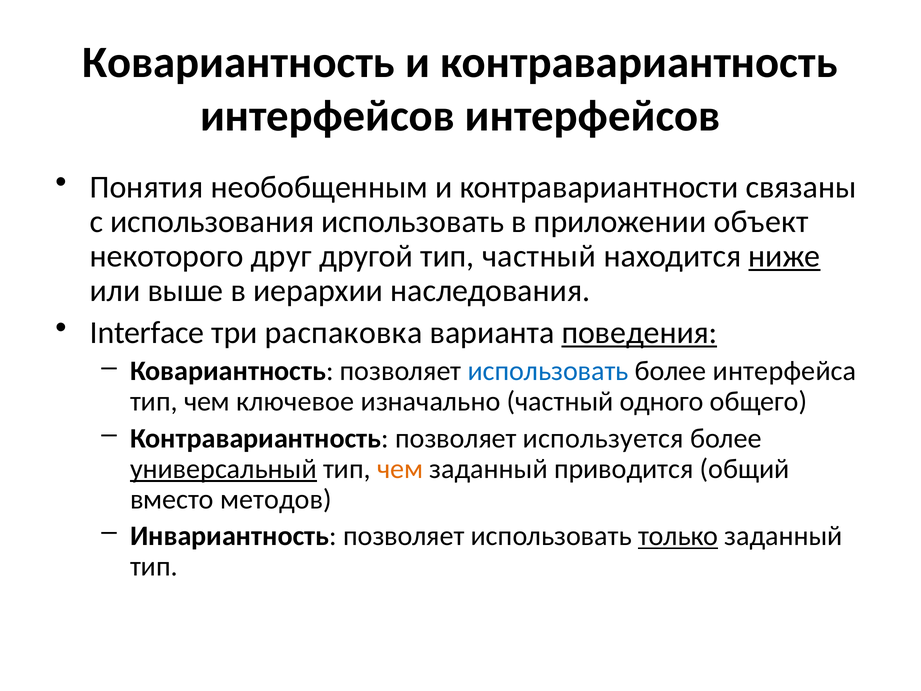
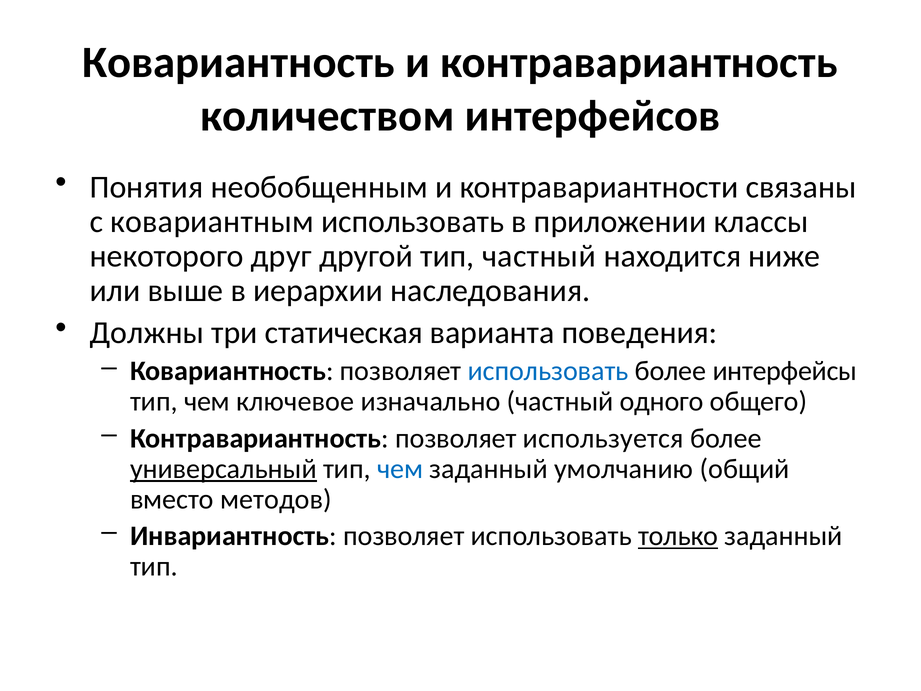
интерфейсов: интерфейсов -> количеством (327, 116)
использования: использования -> ковариантным (212, 222)
объект: объект -> классы (761, 222)
ниже underline: present -> none (784, 256)
Interface: Interface -> Должны (147, 333)
распаковка: распаковка -> статическая (344, 333)
поведения underline: present -> none (640, 333)
интерфейса: интерфейса -> интерфейсы (785, 371)
чем colour: orange -> blue (400, 469)
приводится: приводится -> умолчанию (624, 469)
